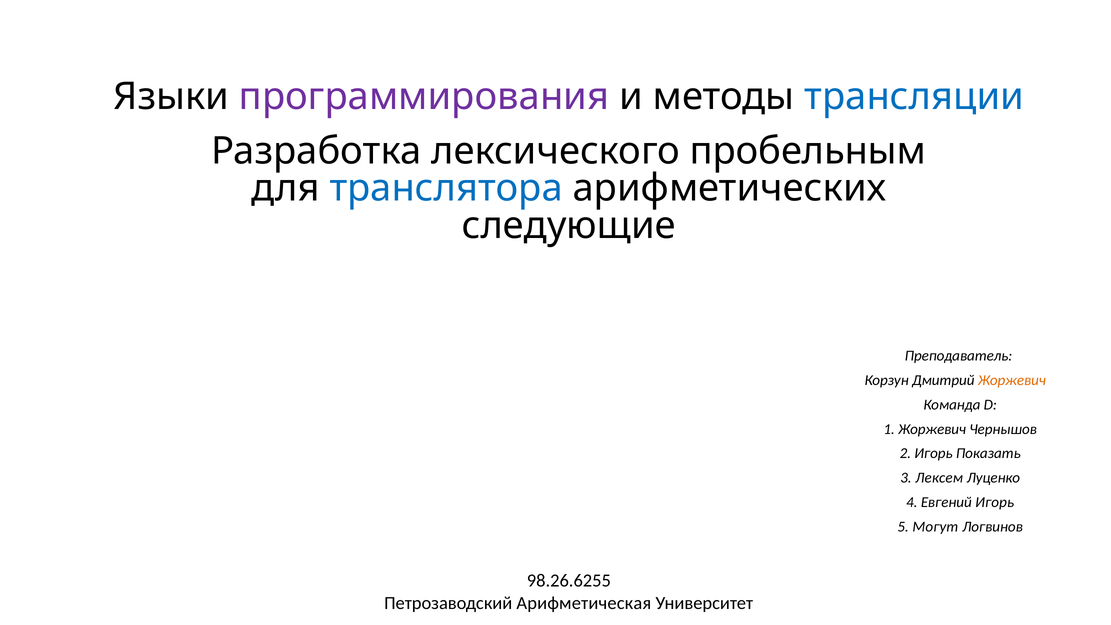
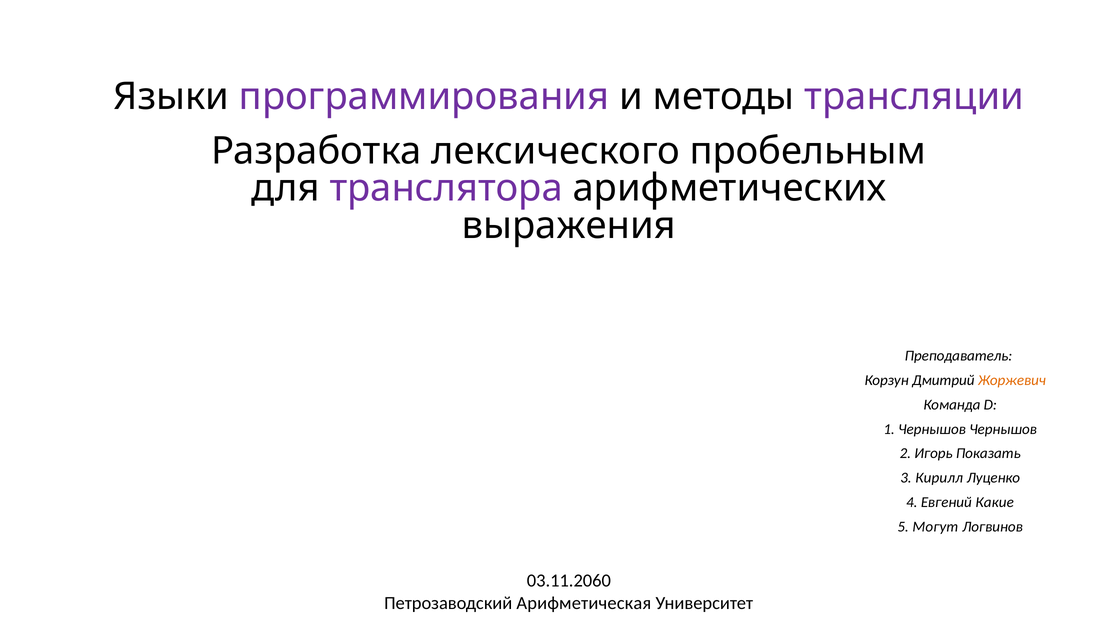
трансляции colour: blue -> purple (914, 97)
транслятора colour: blue -> purple (446, 188)
следующие: следующие -> выражения (569, 225)
1 Жоржевич: Жоржевич -> Чернышов (932, 429)
Лексем: Лексем -> Кирилл (939, 478)
Евгений Игорь: Игорь -> Какие (995, 502)
98.26.6255: 98.26.6255 -> 03.11.2060 (569, 581)
